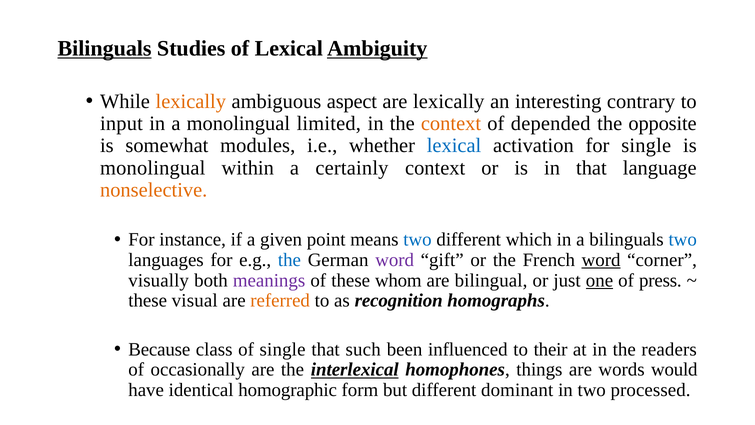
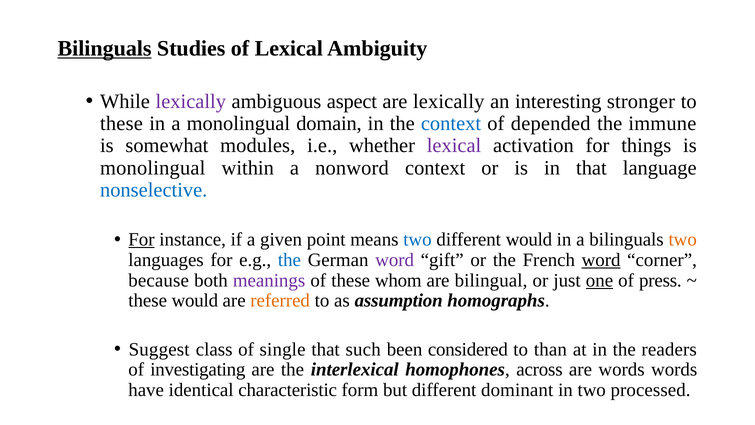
Ambiguity underline: present -> none (377, 48)
lexically colour: orange -> purple (191, 101)
contrary: contrary -> stronger (641, 101)
input: input -> these (121, 123)
limited: limited -> domain (329, 123)
context colour: orange -> blue (451, 123)
opposite: opposite -> immune (662, 123)
lexical colour: blue -> purple (454, 146)
for single: single -> things (646, 146)
certainly: certainly -> nonword (352, 168)
nonselective colour: orange -> blue (154, 190)
For underline: none -> present (141, 239)
different which: which -> would (529, 239)
two colour: blue -> orange (683, 239)
visually: visually -> because (159, 280)
these visual: visual -> would (195, 300)
recognition: recognition -> assumption (399, 300)
Because: Because -> Suggest (159, 349)
influenced: influenced -> considered (468, 349)
their: their -> than (550, 349)
occasionally: occasionally -> investigating (198, 369)
interlexical underline: present -> none (355, 369)
things: things -> across (539, 369)
words would: would -> words (674, 369)
homographic: homographic -> characteristic (288, 390)
